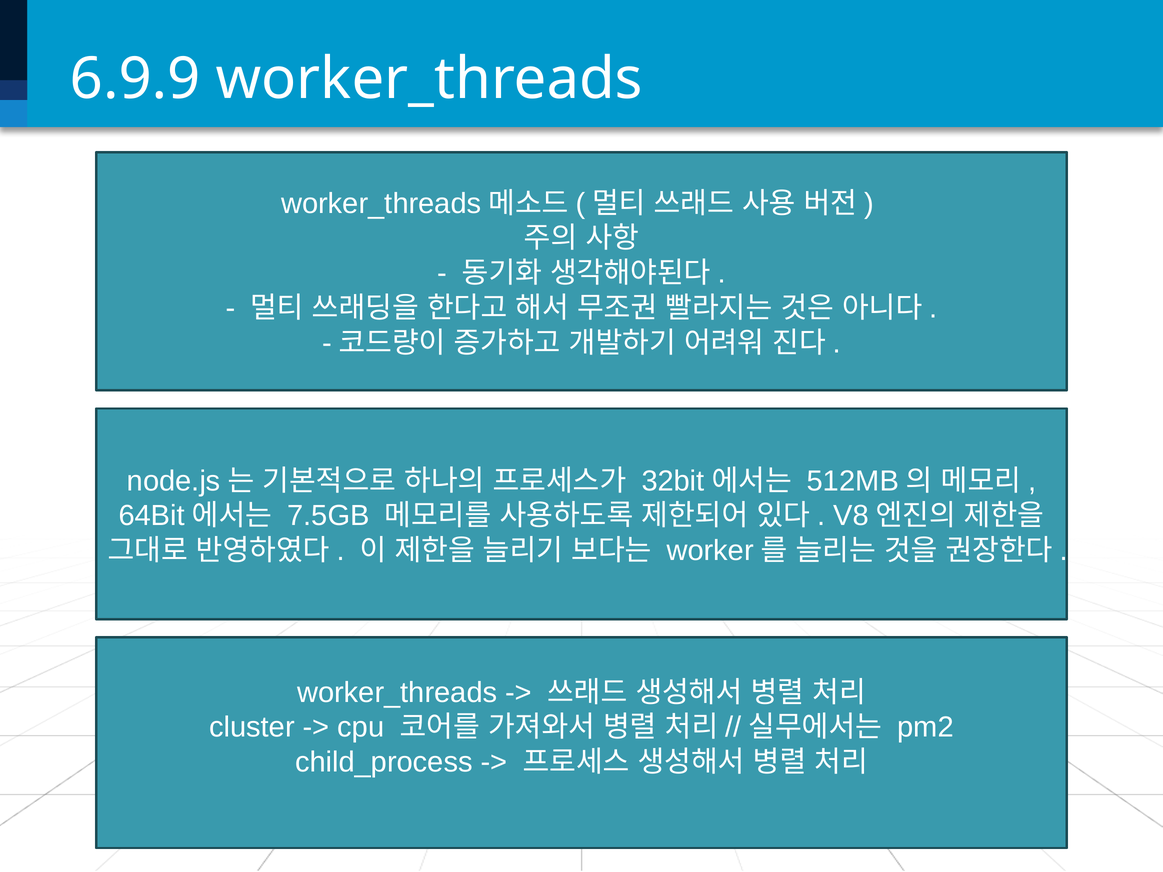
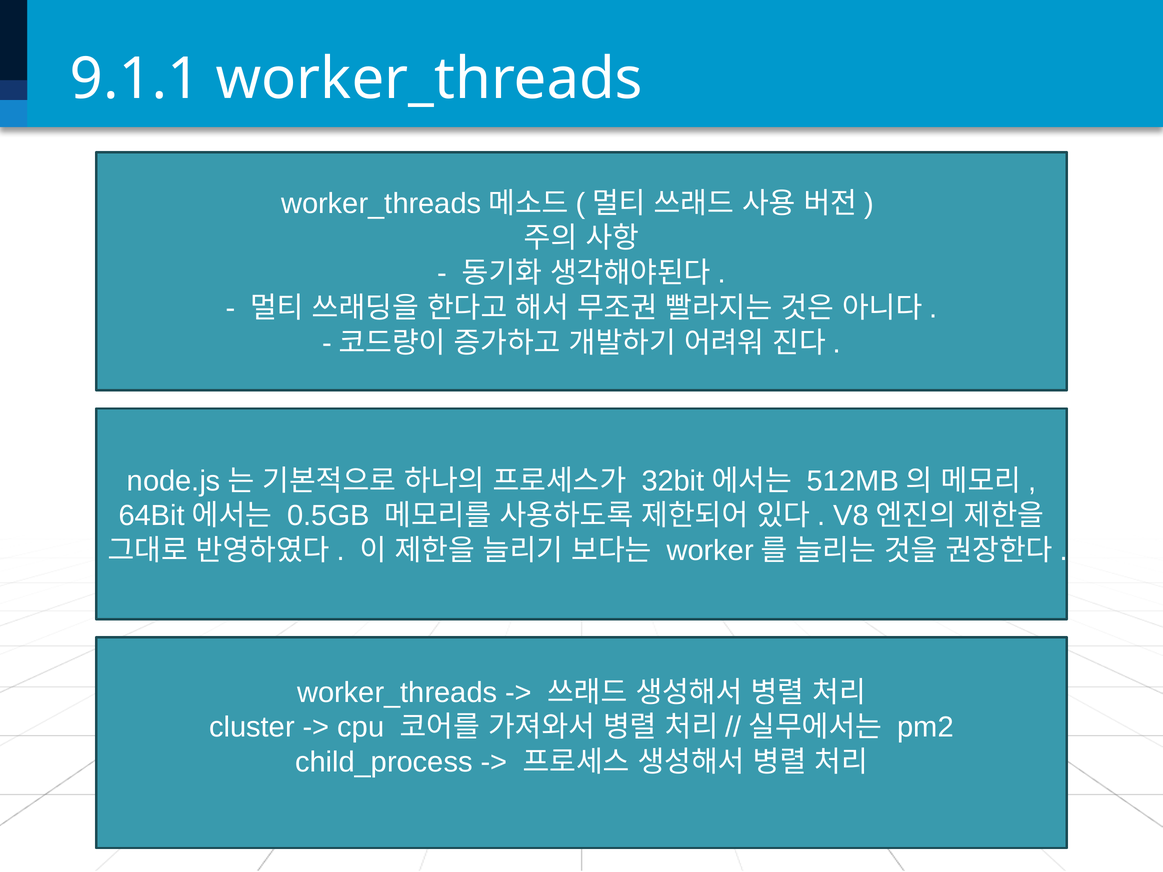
6.9.9: 6.9.9 -> 9.1.1 (135, 79)
7.5GB: 7.5GB -> 0.5GB (328, 516)
